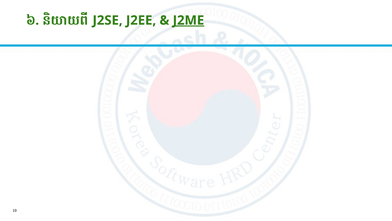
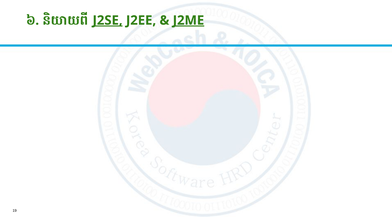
J2SE underline: none -> present (108, 20)
